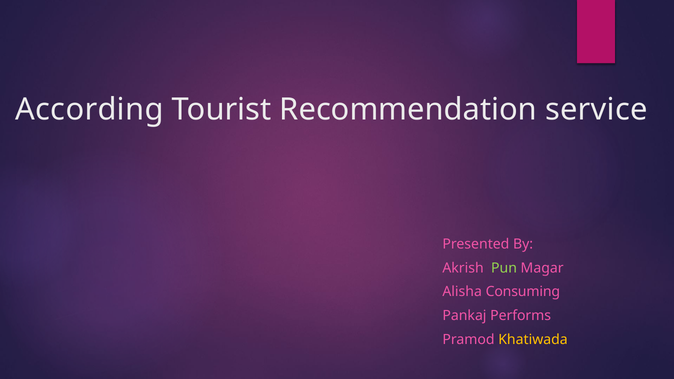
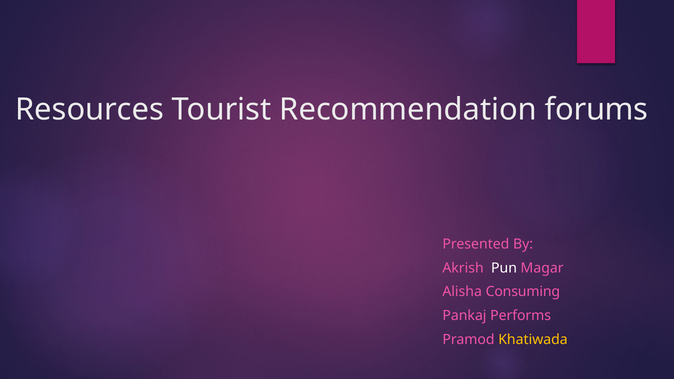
According: According -> Resources (90, 109)
service: service -> forums (597, 109)
Pun colour: light green -> white (504, 268)
